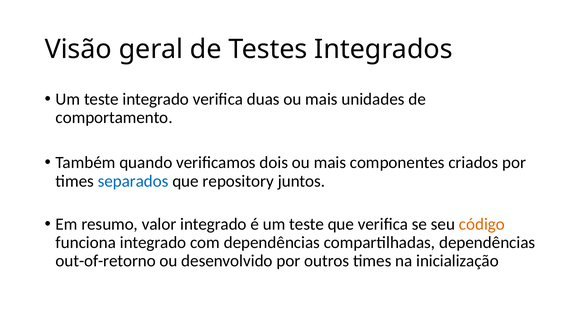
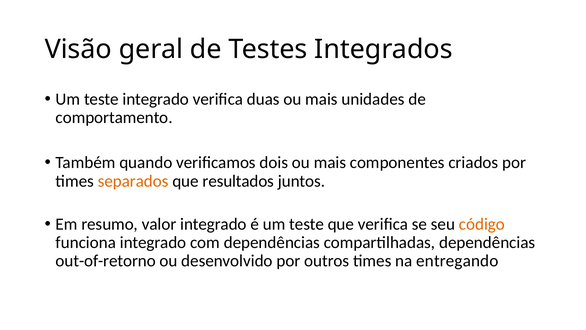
separados colour: blue -> orange (133, 181)
repository: repository -> resultados (238, 181)
inicialização: inicialização -> entregando (457, 261)
